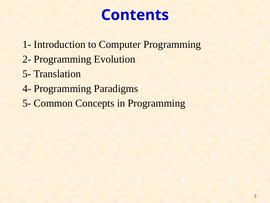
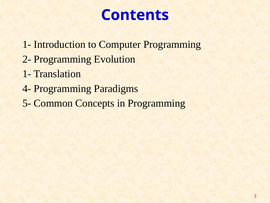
5-: 5- -> 1- (27, 74)
